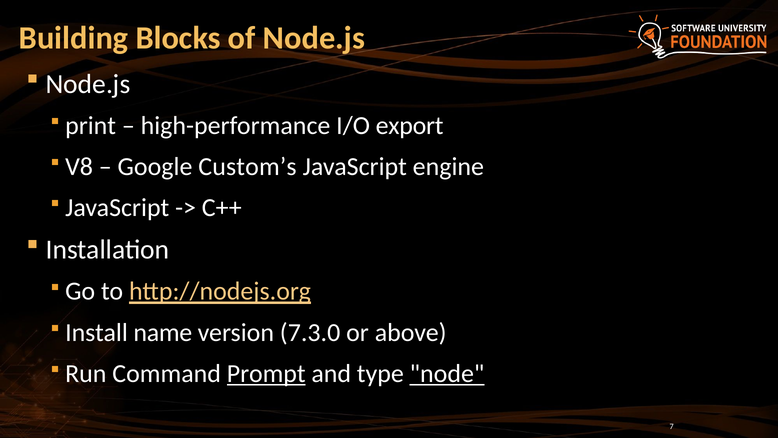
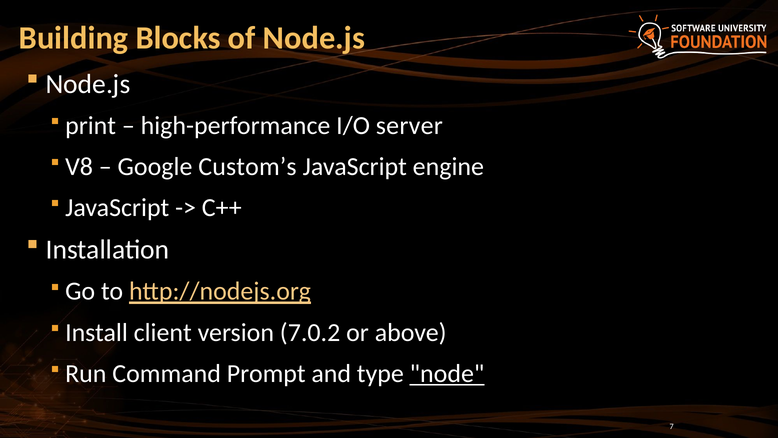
export: export -> server (409, 126)
name: name -> client (163, 333)
7.3.0: 7.3.0 -> 7.0.2 (310, 333)
Prompt underline: present -> none (266, 374)
